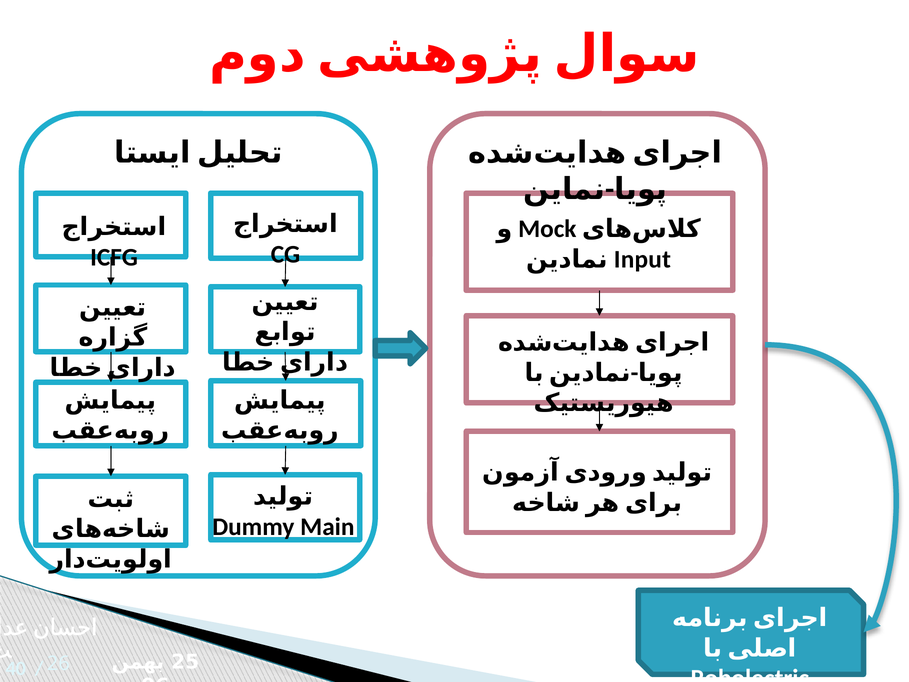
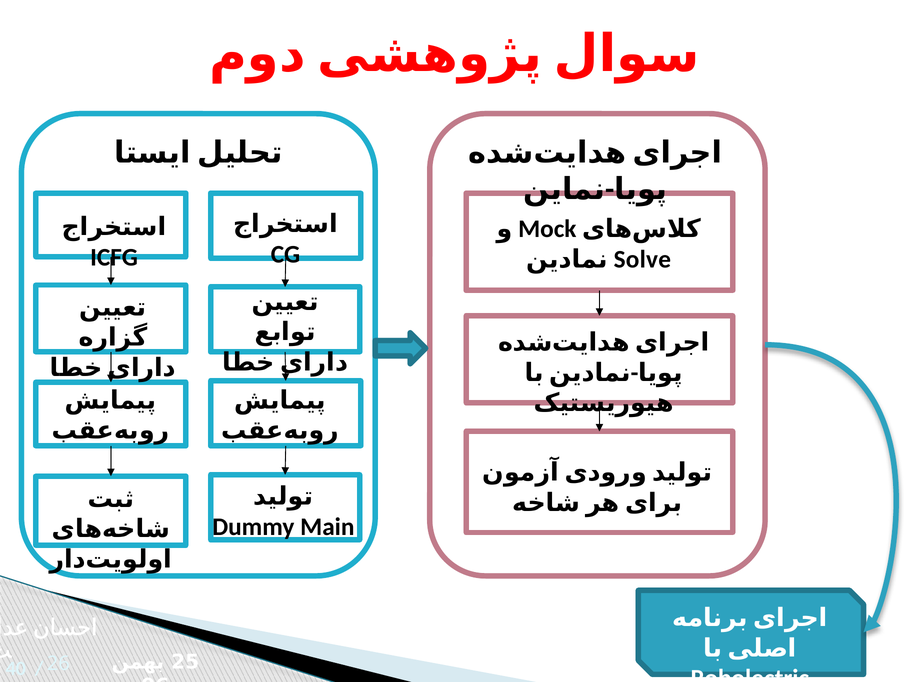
Input: Input -> Solve (642, 259)
